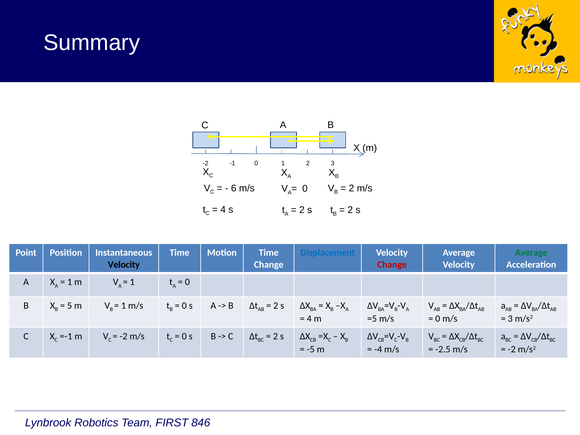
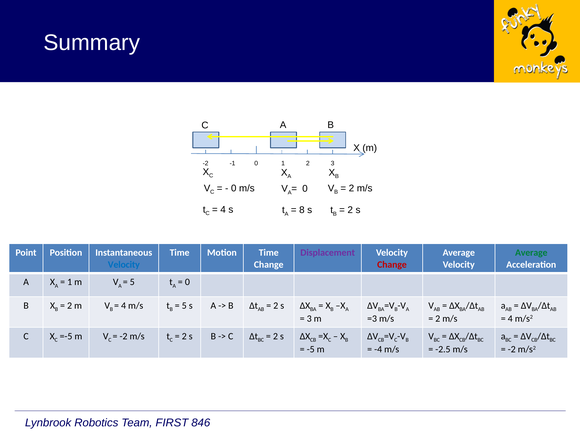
6: 6 -> 0 (234, 188)
2: 2 -> 8 (302, 210)
Displacement colour: blue -> purple (328, 253)
Velocity colour: black -> blue (124, 264)
1: 1 -> 5 (132, 282)
5: 5 -> 2 (70, 306)
1: 1 -> 4 (124, 306)
0: 0 -> 5 (184, 306)
4: 4 -> 3 (309, 319)
=5: =5 -> =3 (372, 319)
0: 0 -> 2 (438, 319)
3: 3 -> 4 (510, 319)
=-1: =-1 -> =-5 (66, 336)
0: 0 -> 2 (184, 336)
